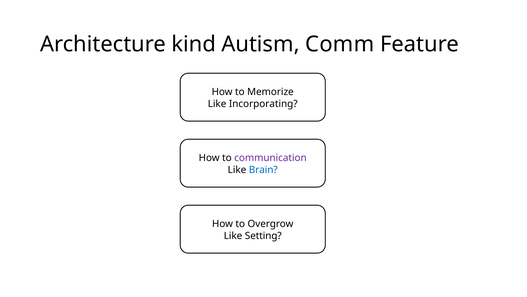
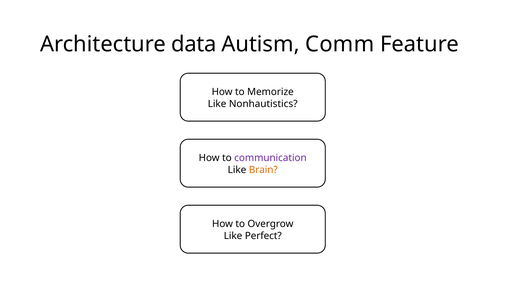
kind: kind -> data (194, 44)
Incorporating: Incorporating -> Nonhautistics (263, 104)
Brain colour: blue -> orange (263, 169)
Setting: Setting -> Perfect (263, 235)
